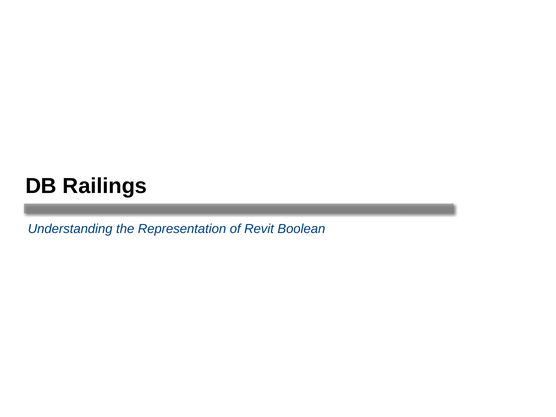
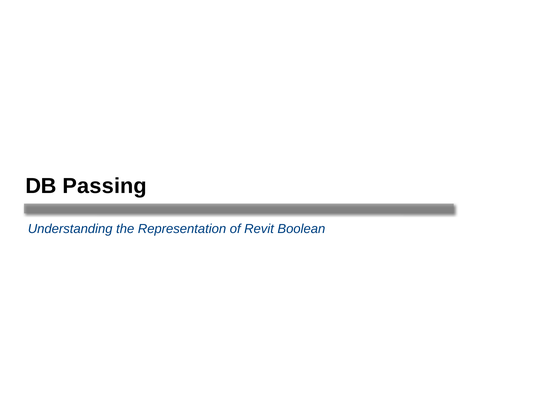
Railings: Railings -> Passing (105, 186)
